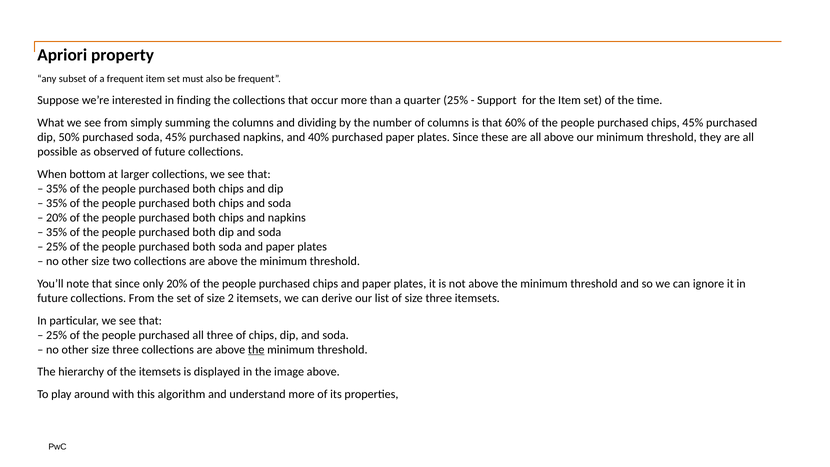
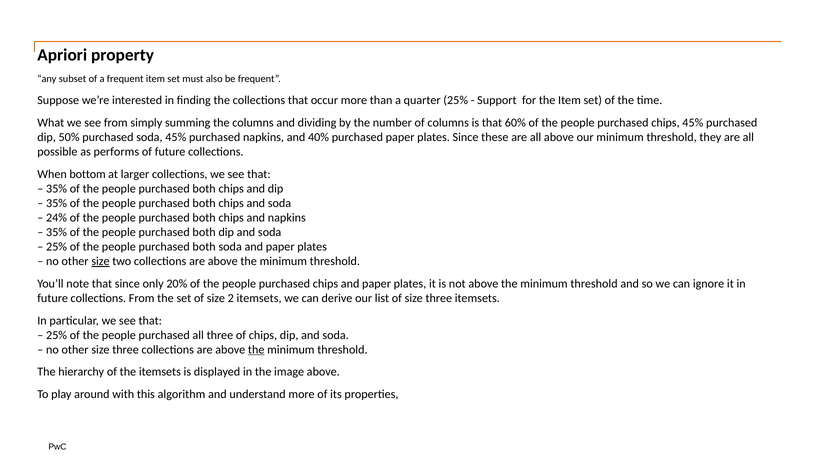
observed: observed -> performs (116, 152)
20%: 20% -> 24% (57, 218)
size underline: none -> present (100, 261)
